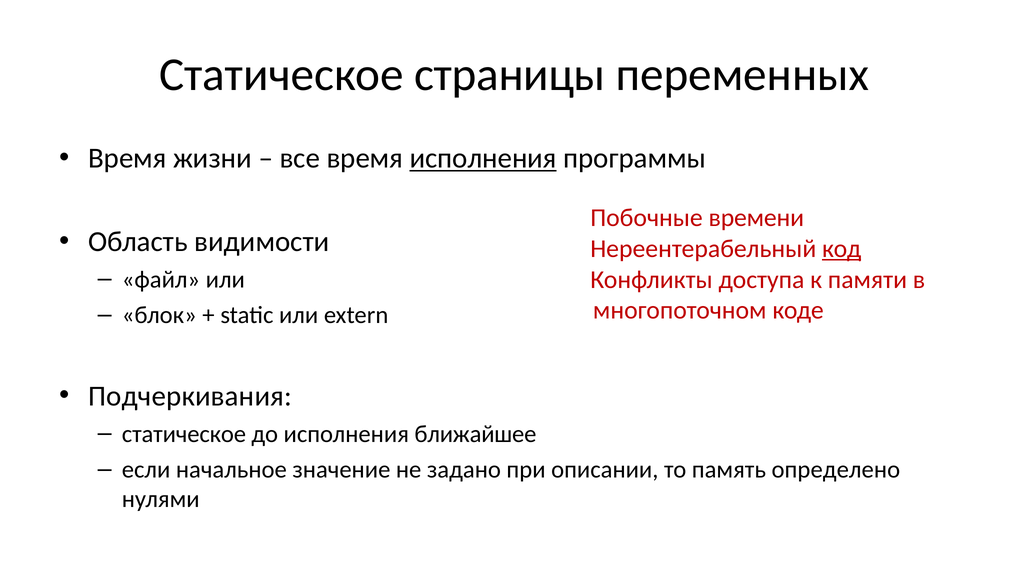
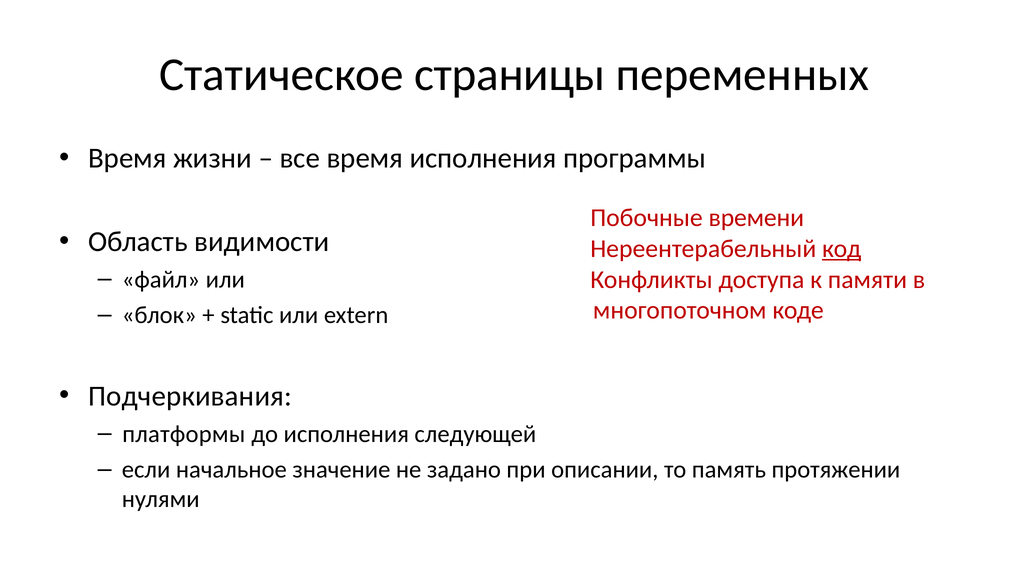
исполнения underline: present -> none (483, 158)
статическое: статическое -> платформы (184, 434)
ближайшее: ближайшее -> следующей (475, 434)
определено: определено -> протяжении (836, 469)
